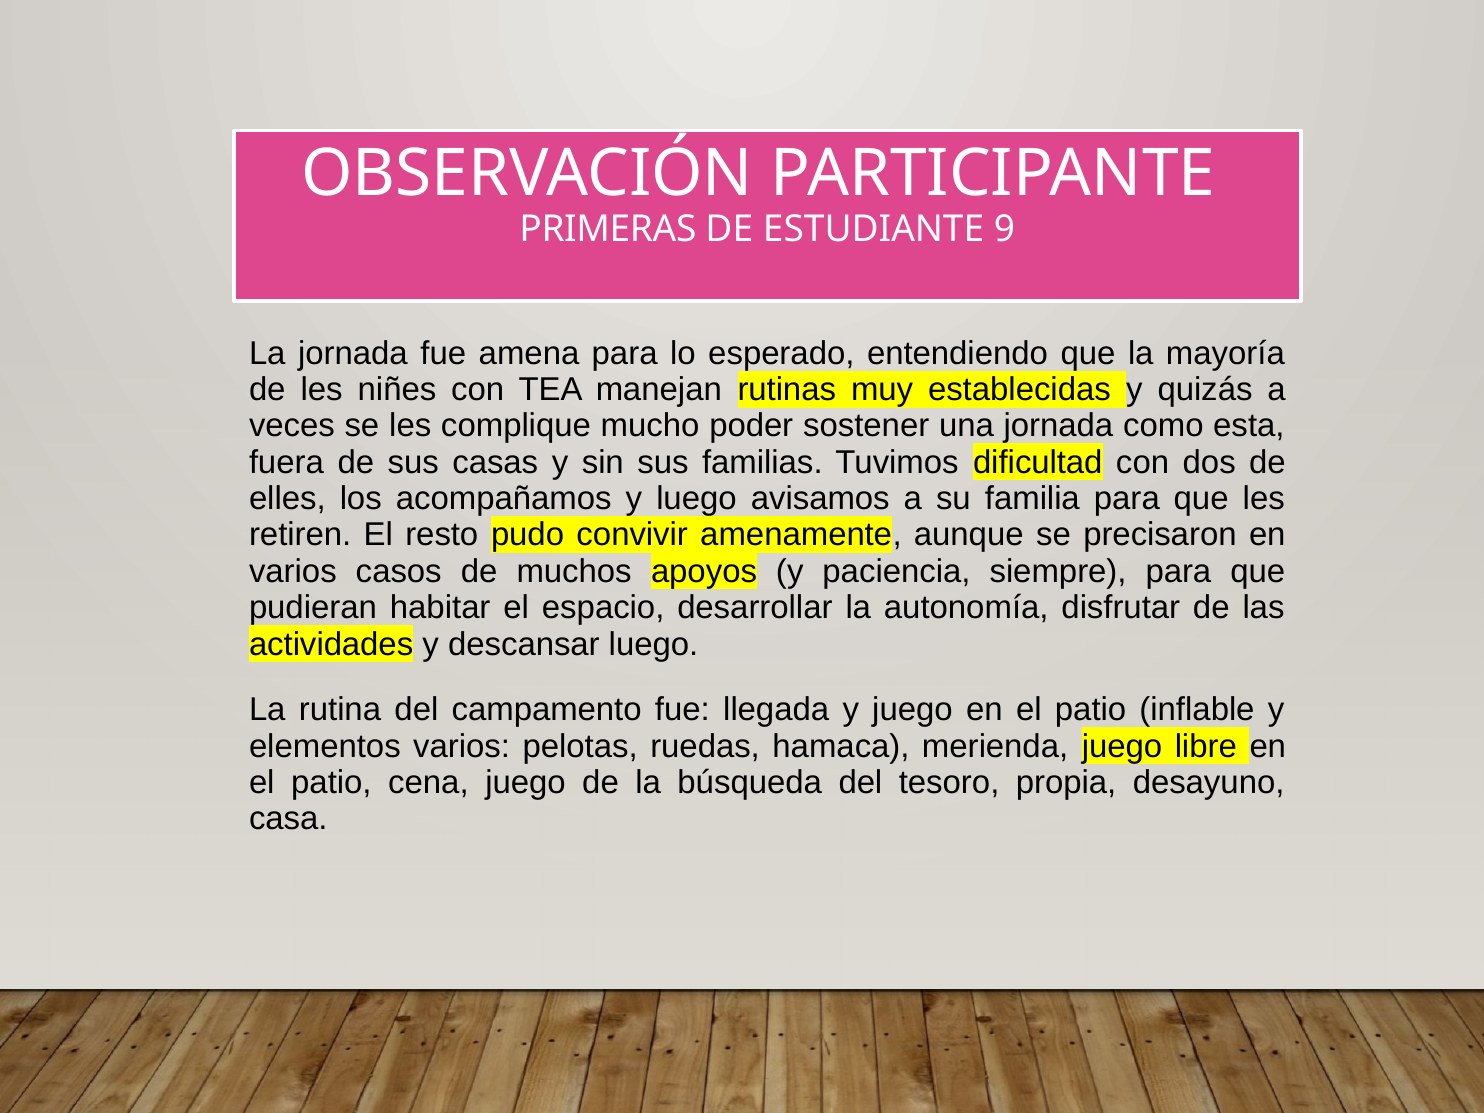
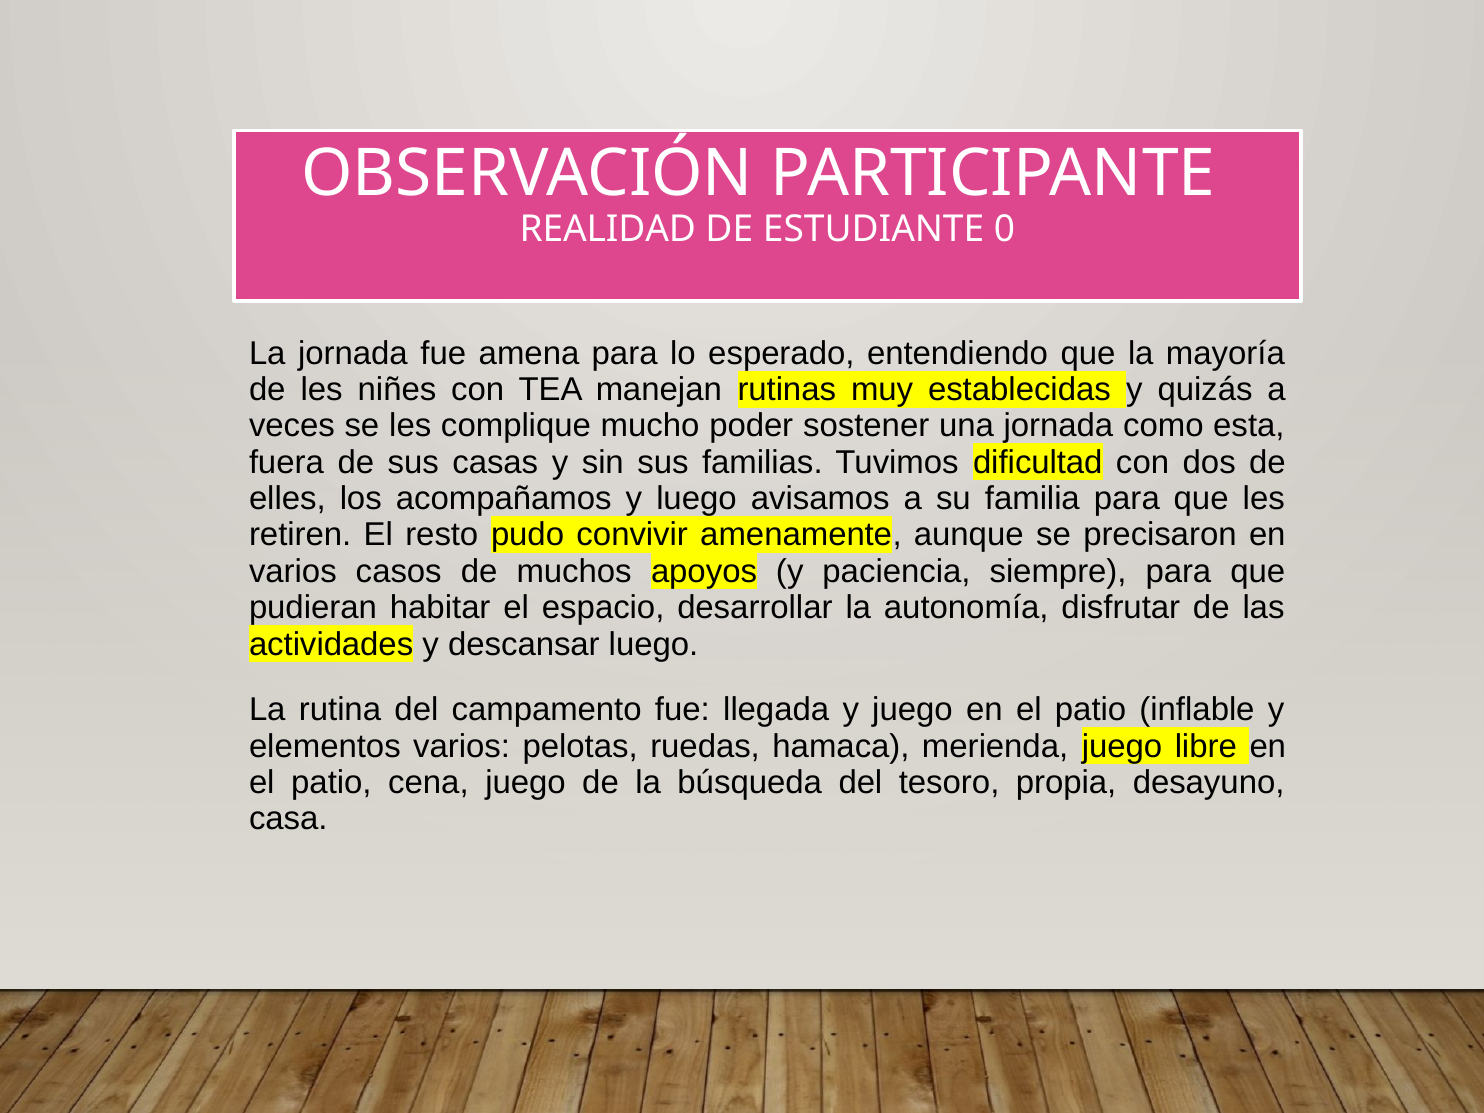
PRIMERAS: PRIMERAS -> REALIDAD (608, 229)
9: 9 -> 0 (1004, 229)
